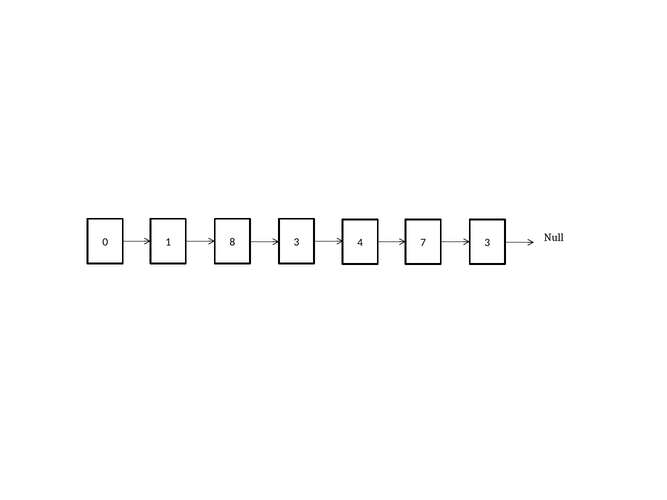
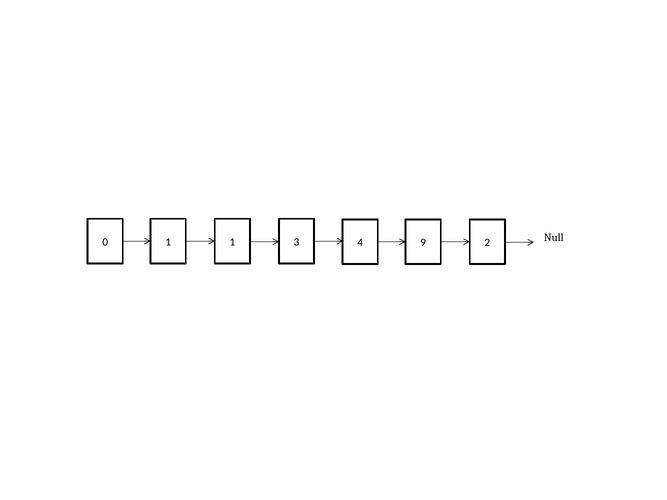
0 8: 8 -> 1 (232, 242)
7: 7 -> 9 (423, 243)
4 3: 3 -> 2 (487, 243)
